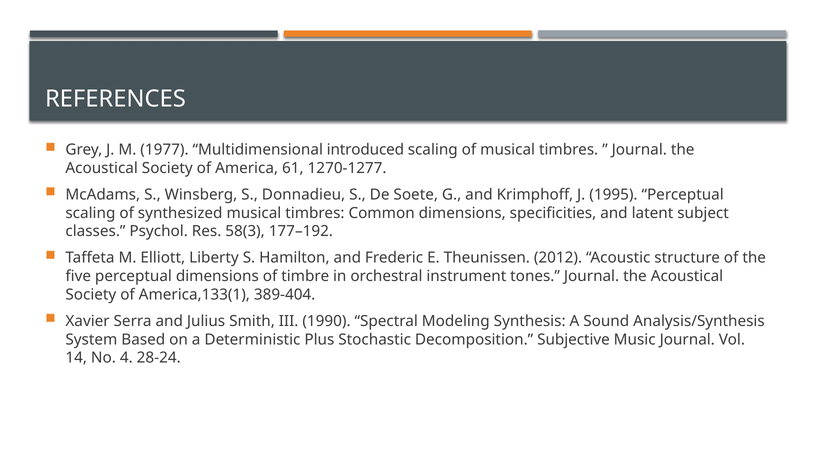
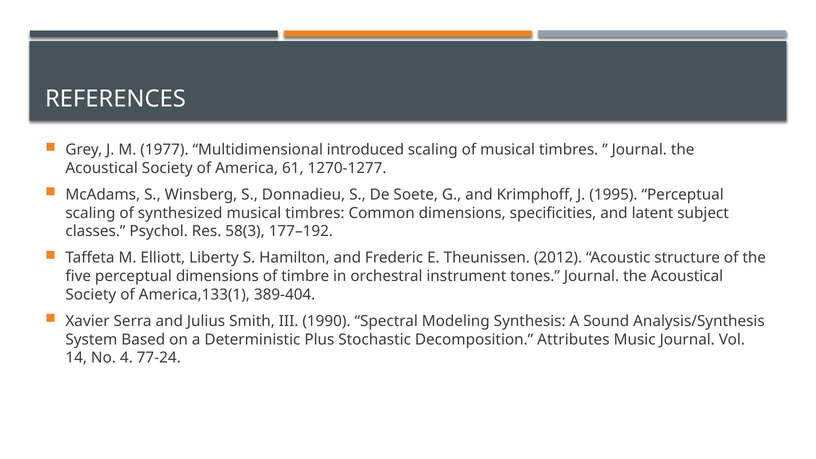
Subjective: Subjective -> Attributes (573, 339)
28-24: 28-24 -> 77-24 (159, 358)
